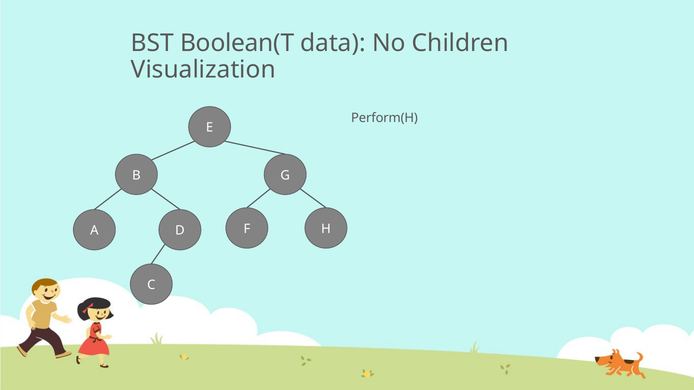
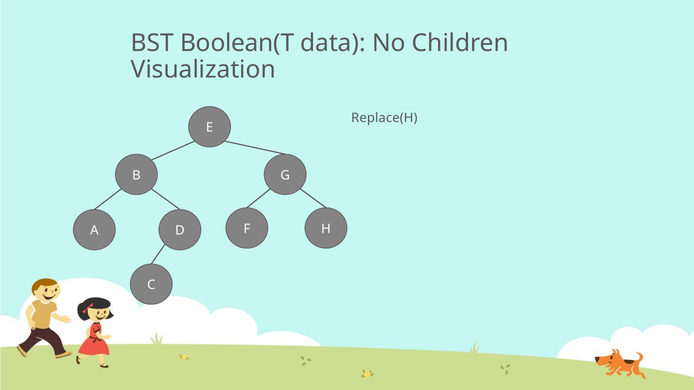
Perform(H: Perform(H -> Replace(H (384, 118)
